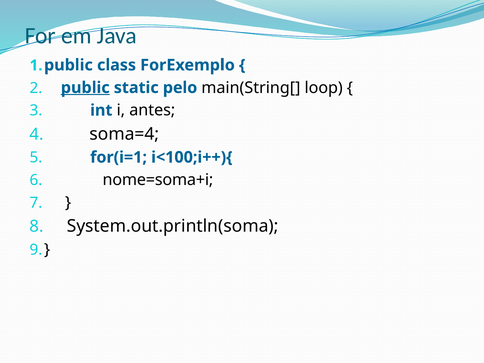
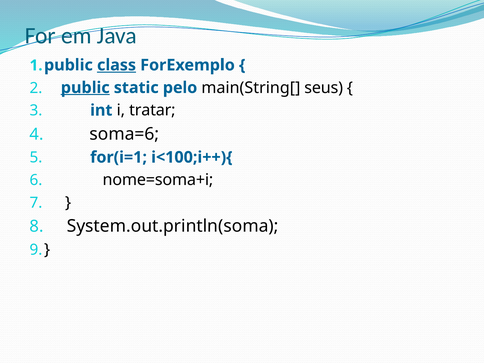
class underline: none -> present (117, 65)
loop: loop -> seus (324, 88)
antes: antes -> tratar (152, 110)
soma=4: soma=4 -> soma=6 (124, 134)
